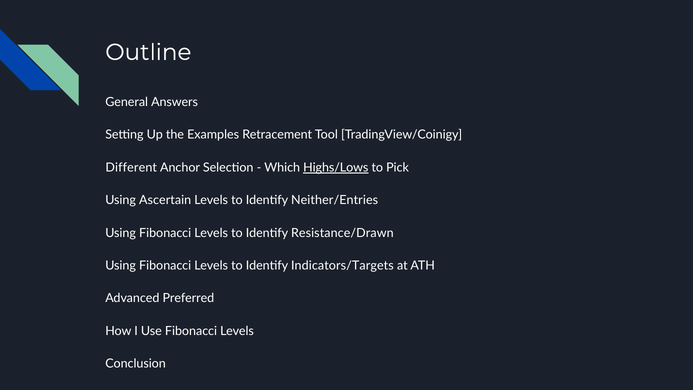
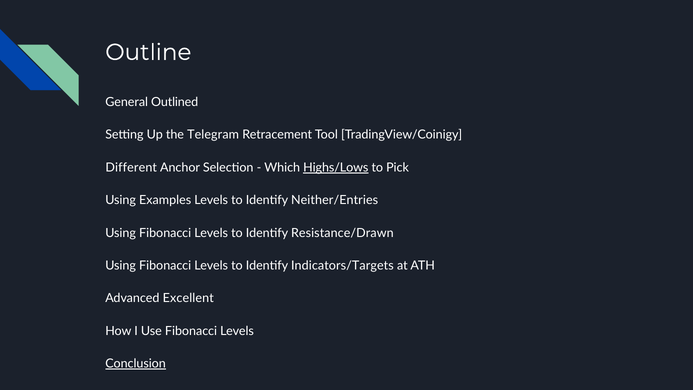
Answers: Answers -> Outlined (175, 102)
Examples: Examples -> Telegram (213, 135)
Ascertain: Ascertain -> Examples (165, 200)
Preferred: Preferred -> Excellent (188, 298)
Conclusion underline: none -> present (136, 363)
